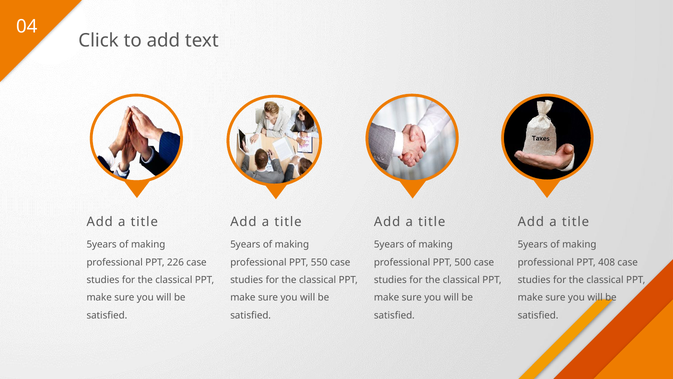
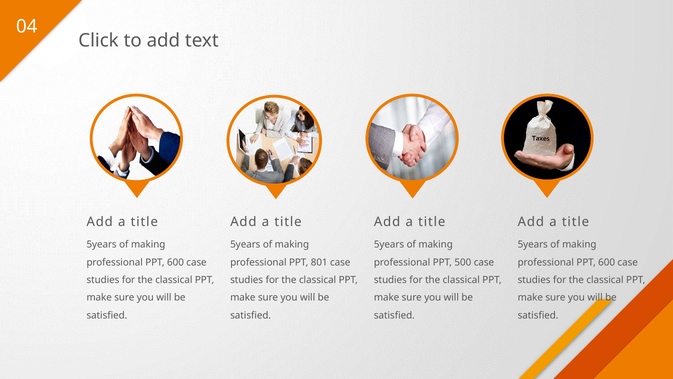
226: 226 -> 600 (175, 262)
550: 550 -> 801 (319, 262)
408: 408 -> 600 (607, 262)
